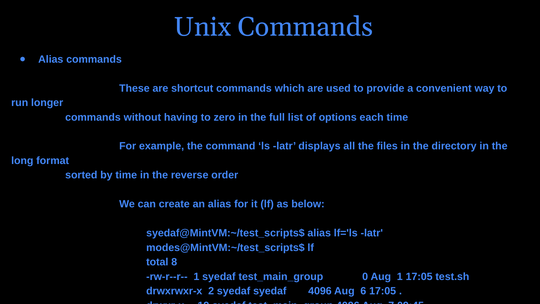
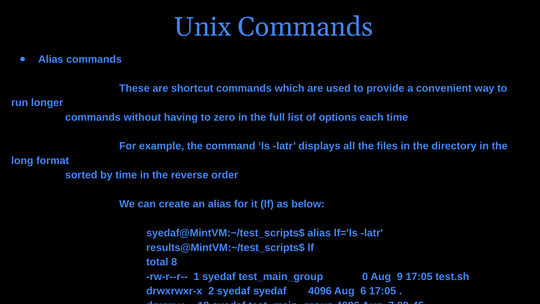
modes@MintVM:~/test_scripts$: modes@MintVM:~/test_scripts$ -> results@MintVM:~/test_scripts$ (225, 247)
Aug 1: 1 -> 9 (400, 276)
